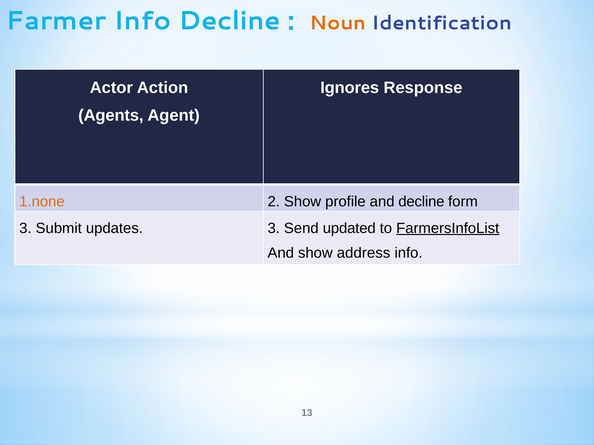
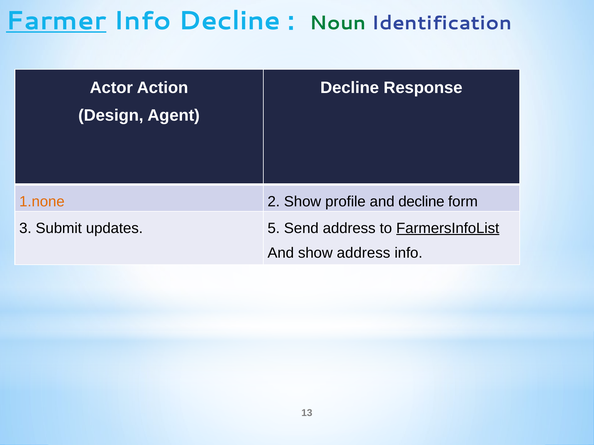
Farmer underline: none -> present (56, 21)
Noun colour: orange -> green (338, 23)
Ignores: Ignores -> Decline (350, 88)
Agents: Agents -> Design (111, 116)
updates 3: 3 -> 5 (274, 228)
Send updated: updated -> address (349, 228)
